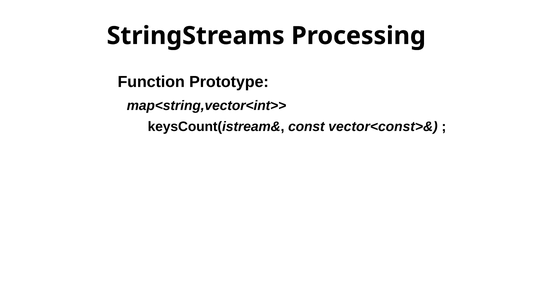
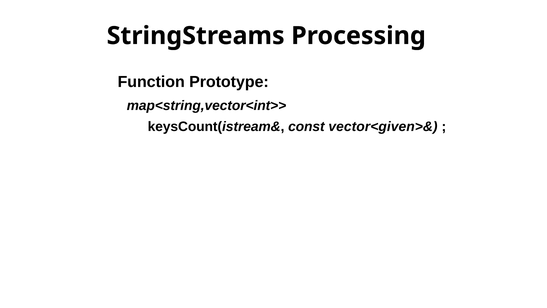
vector<const>&: vector<const>& -> vector<given>& (383, 127)
